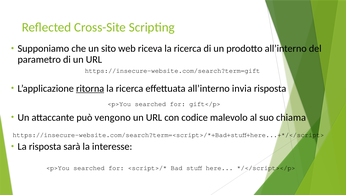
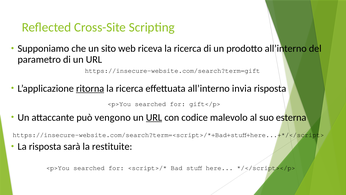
URL underline: none -> present (154, 117)
chiama: chiama -> esterna (291, 117)
interesse: interesse -> restituite (112, 146)
